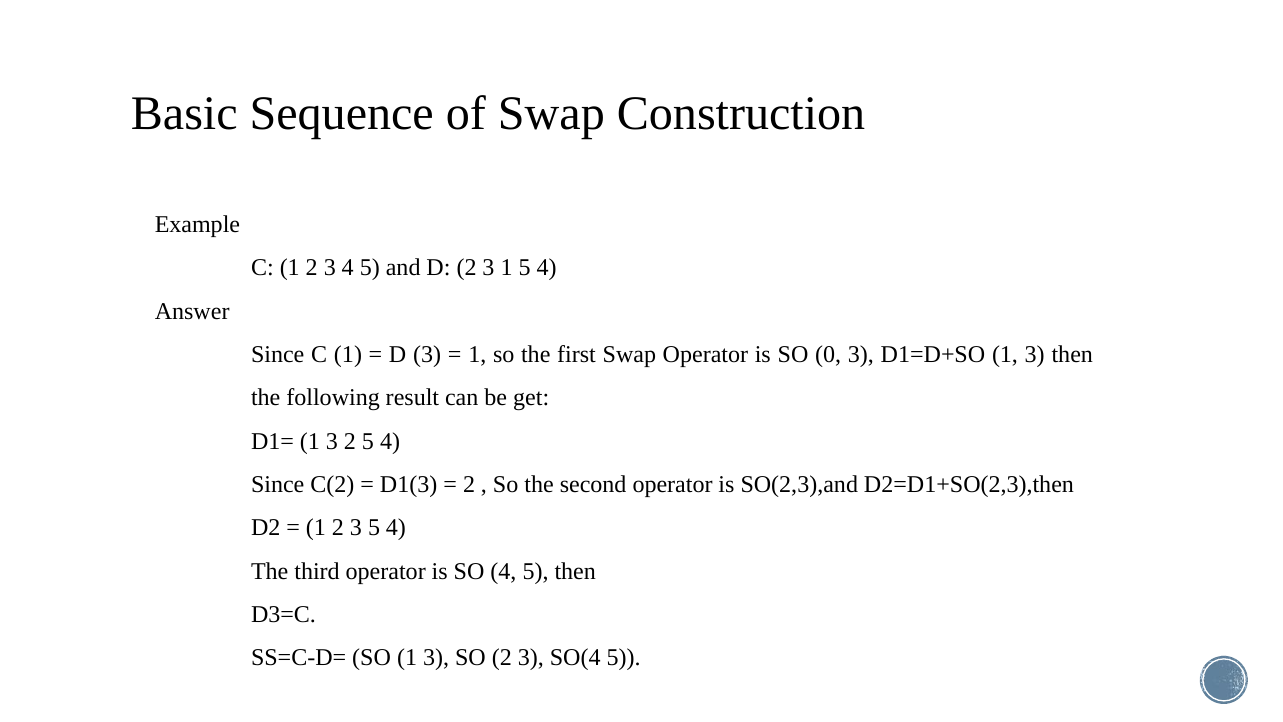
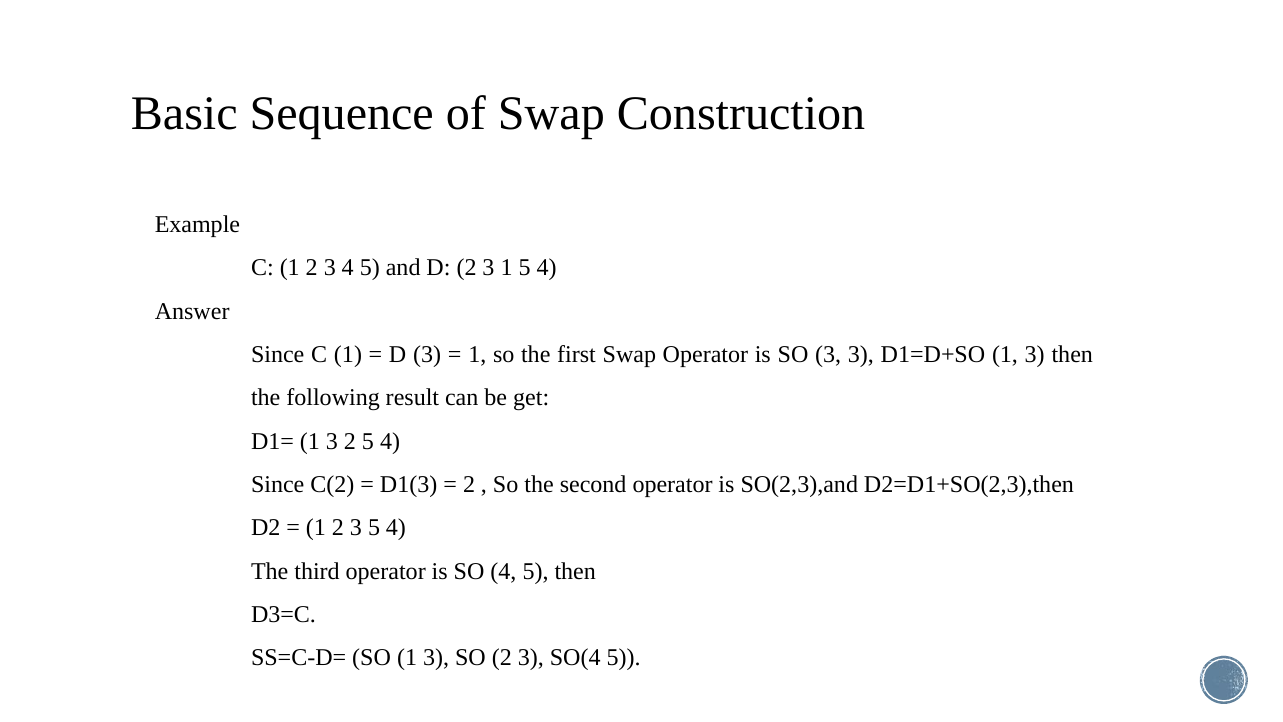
SO 0: 0 -> 3 (828, 354)
